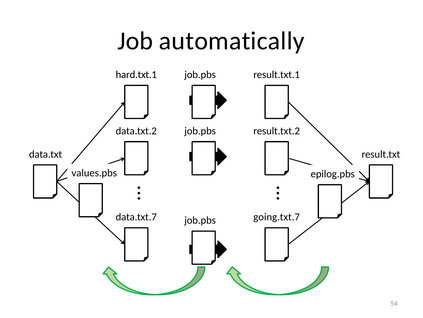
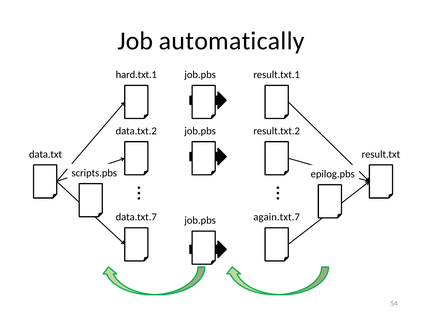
values.pbs: values.pbs -> scripts.pbs (94, 173)
going.txt.7: going.txt.7 -> again.txt.7 (277, 217)
